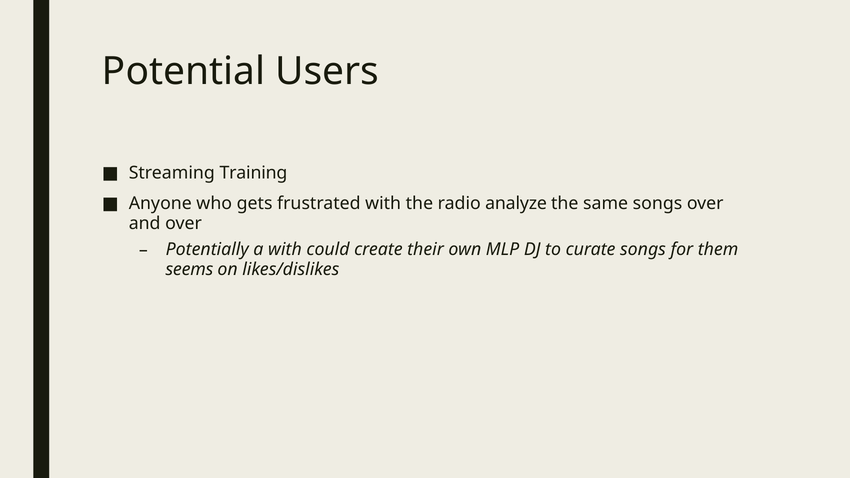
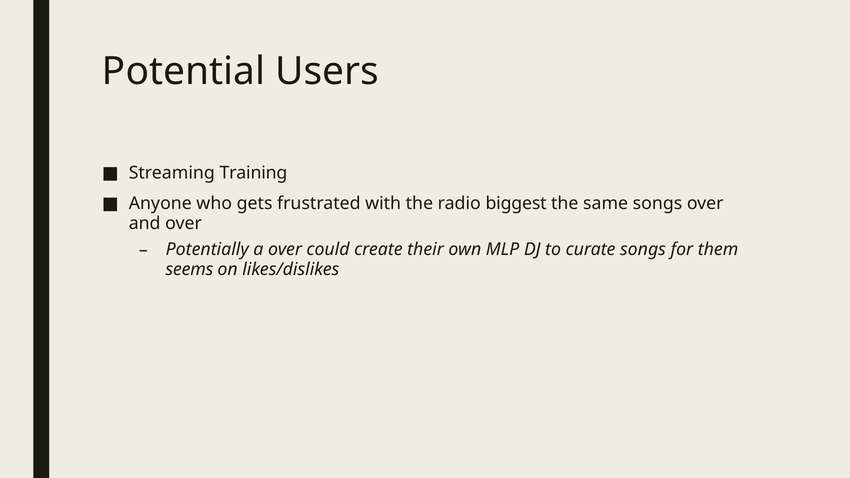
analyze: analyze -> biggest (516, 203)
a with: with -> over (285, 249)
